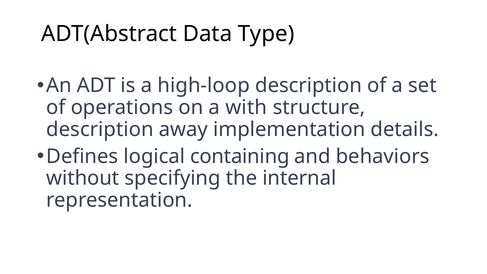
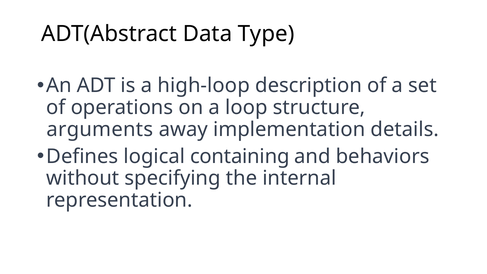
with: with -> loop (246, 107)
description: description -> arguments (100, 129)
